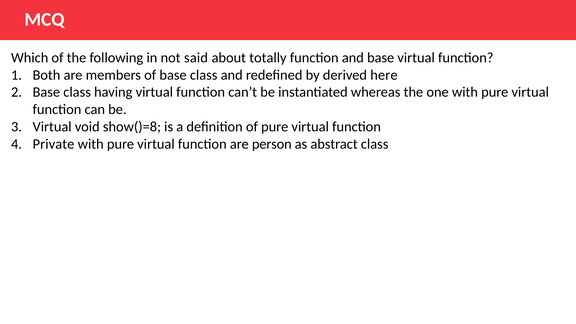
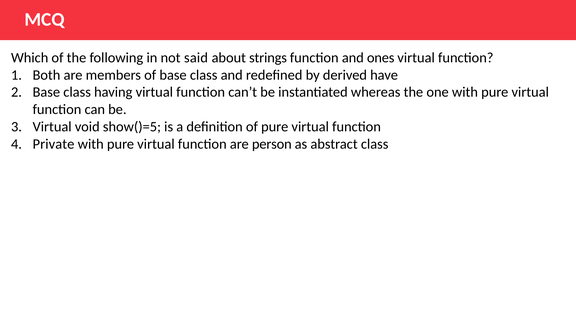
totally: totally -> strings (268, 58)
and base: base -> ones (381, 58)
here: here -> have (384, 75)
show()=8: show()=8 -> show()=5 (132, 127)
